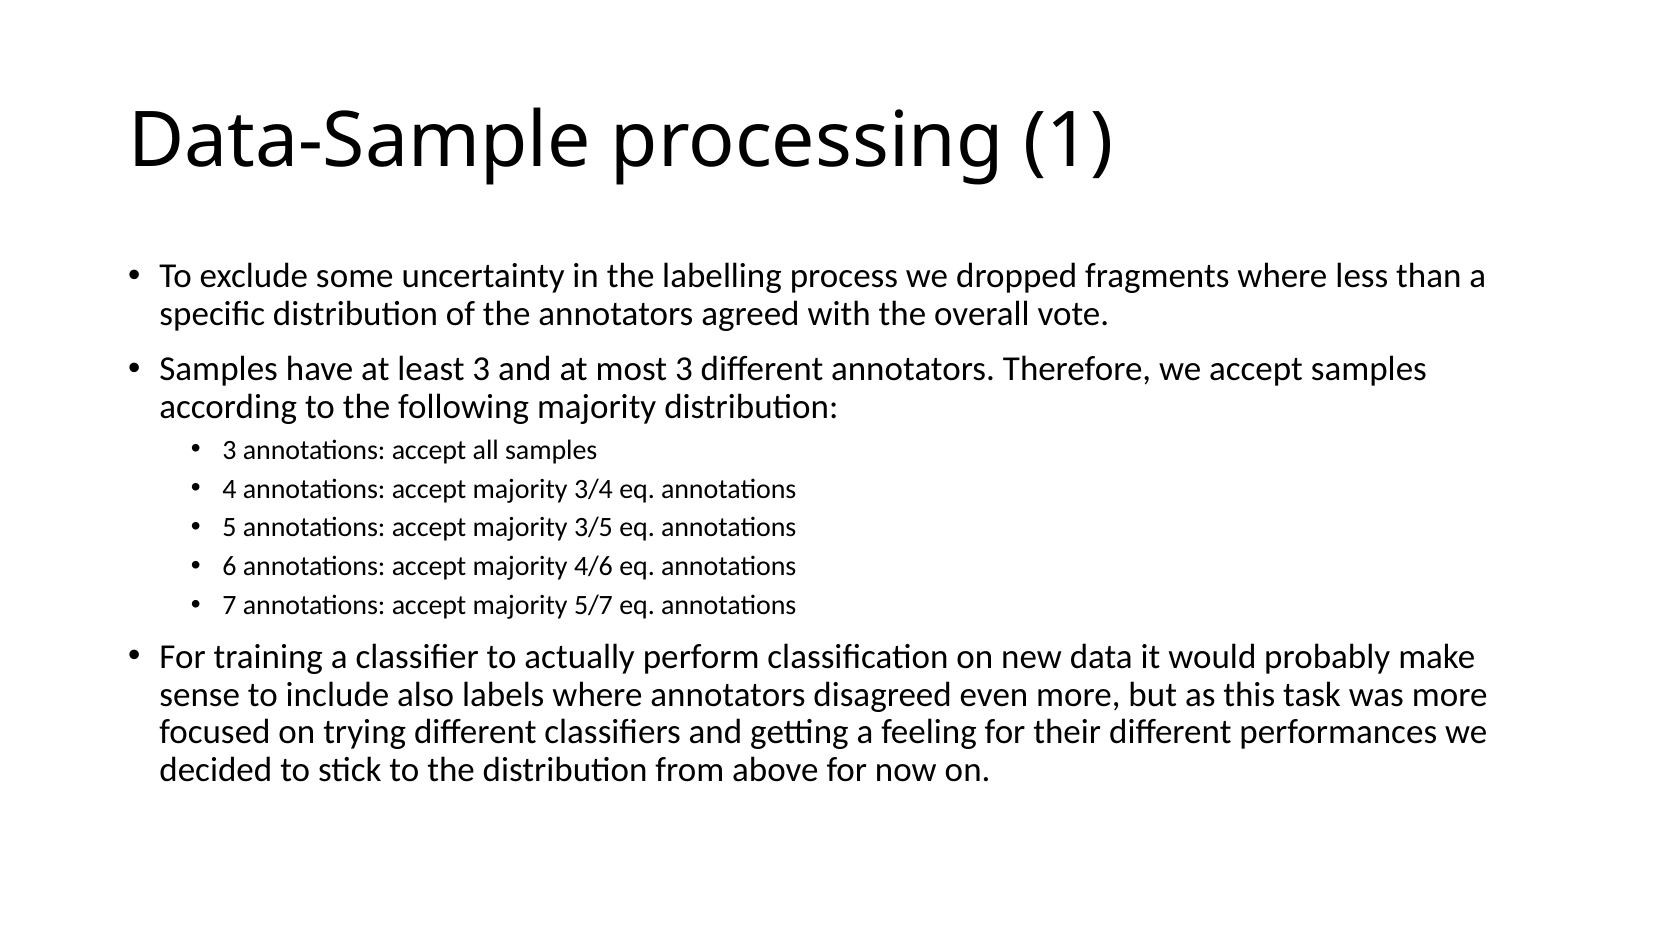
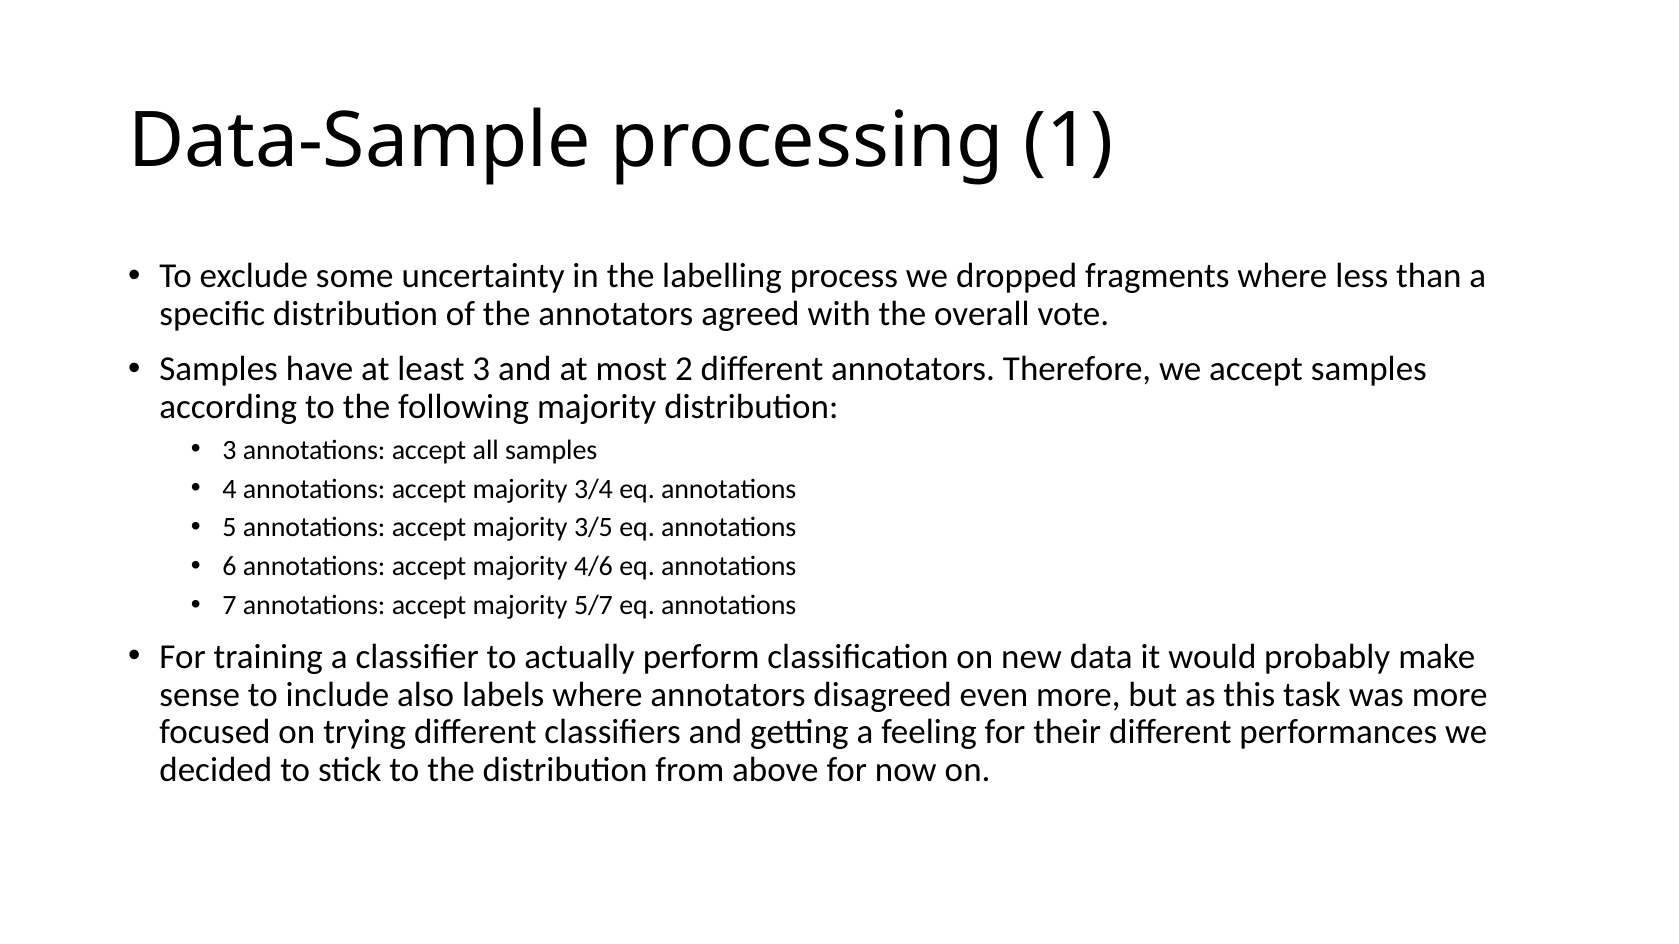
most 3: 3 -> 2 (684, 370)
